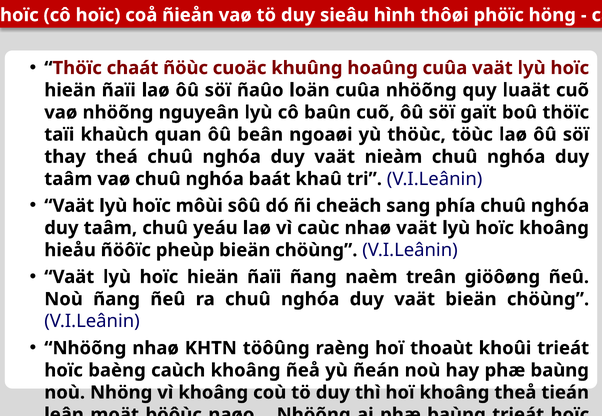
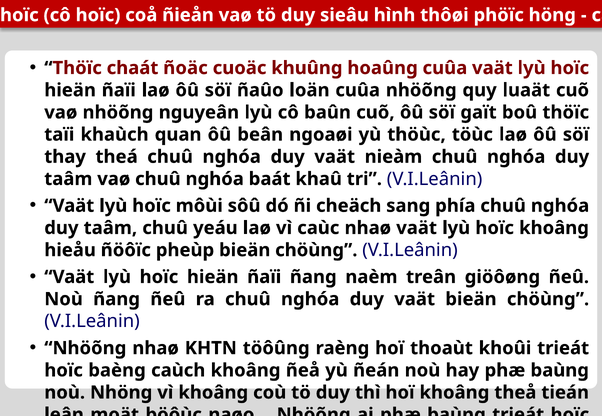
ñöùc: ñöùc -> ñoäc (185, 68)
